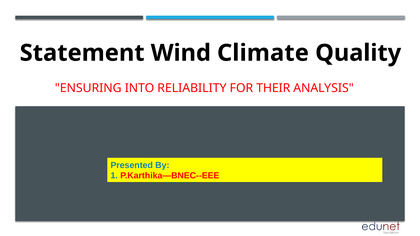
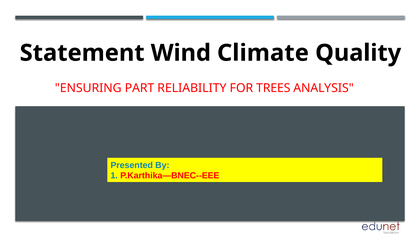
INTO: INTO -> PART (140, 88)
THEIR: THEIR -> TREES (273, 88)
